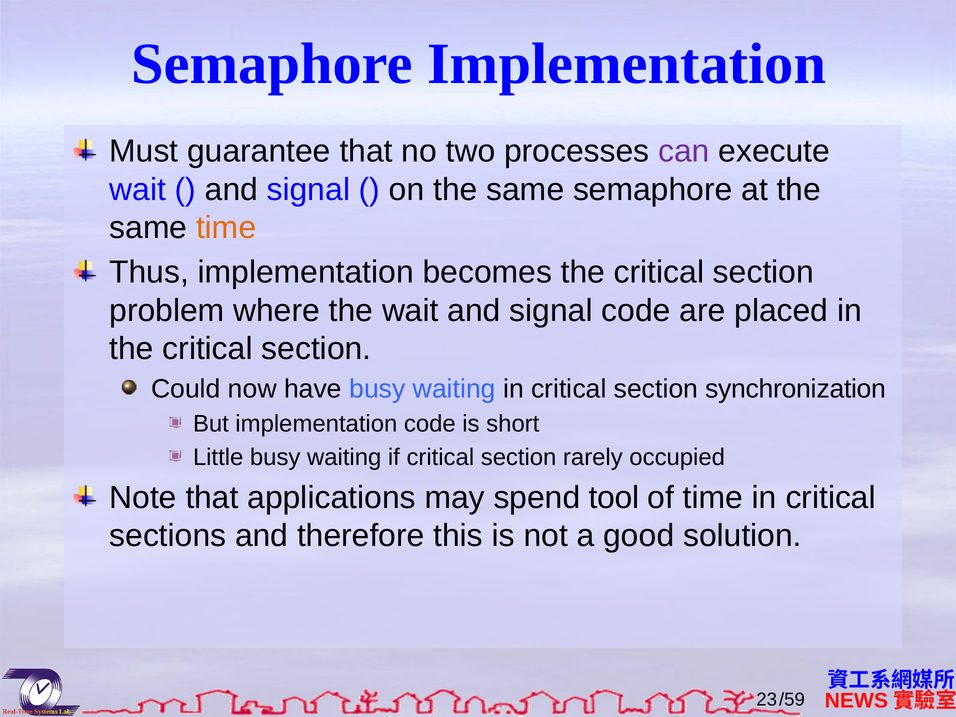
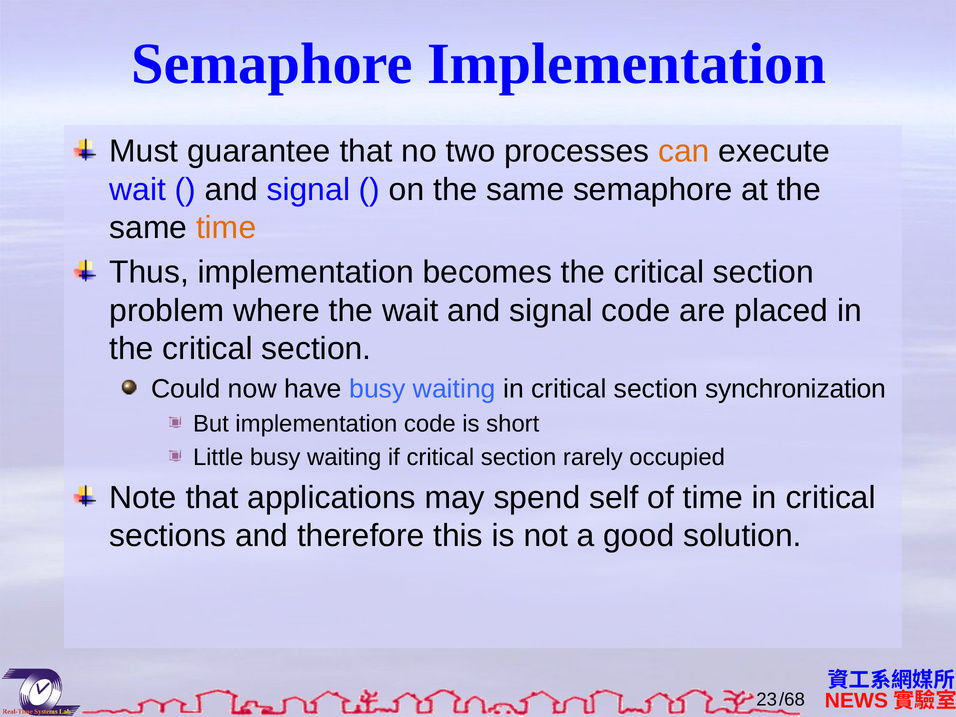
can colour: purple -> orange (684, 151)
tool: tool -> self (614, 498)
/59: /59 -> /68 (792, 699)
